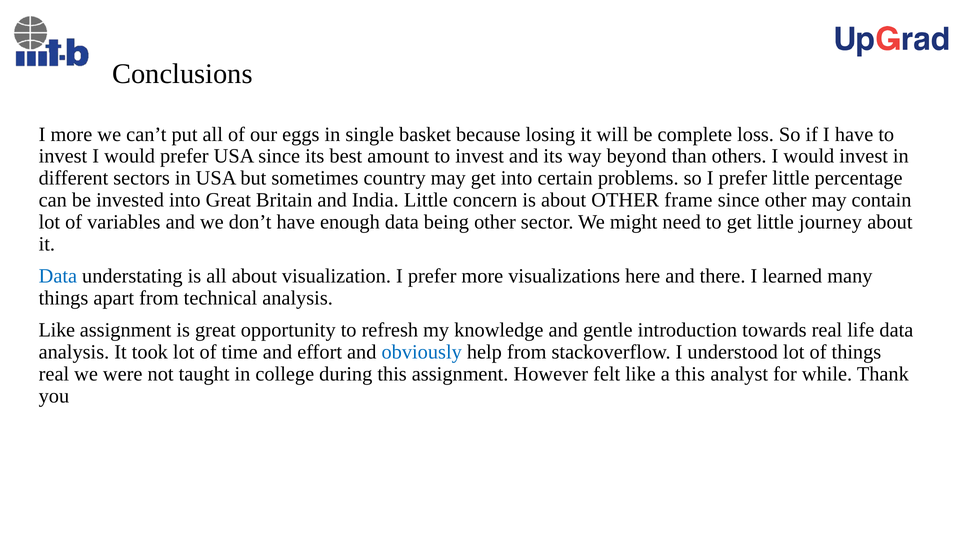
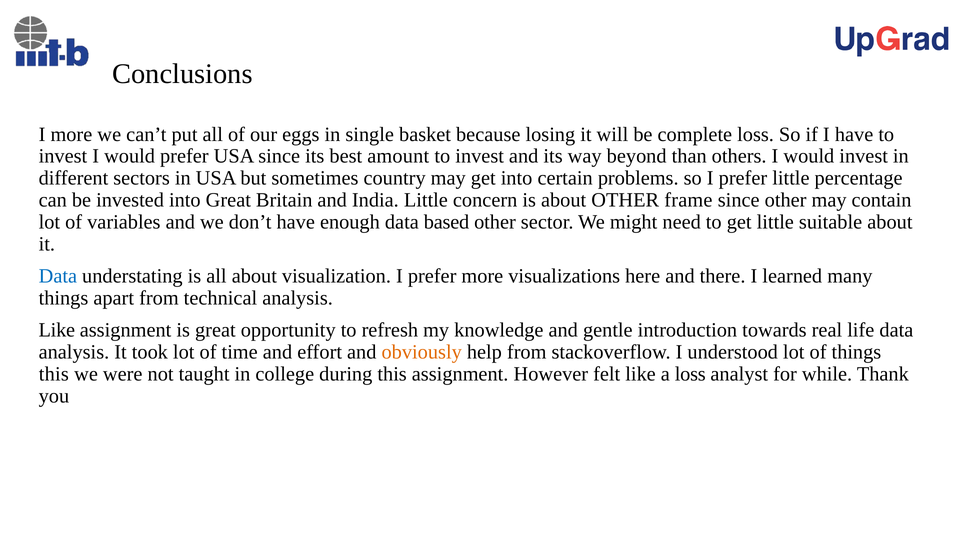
being: being -> based (447, 222)
journey: journey -> suitable (831, 222)
obviously colour: blue -> orange (422, 352)
real: real -> this (54, 374)
a this: this -> loss (690, 374)
